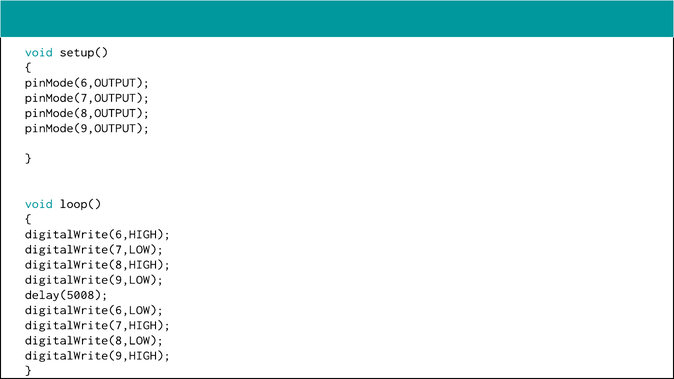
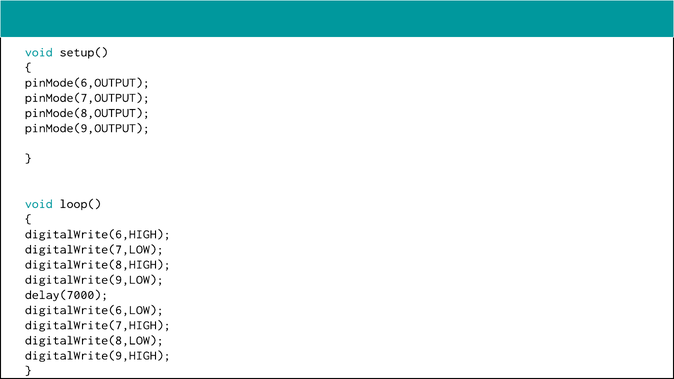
delay(5008: delay(5008 -> delay(7000 (67, 295)
